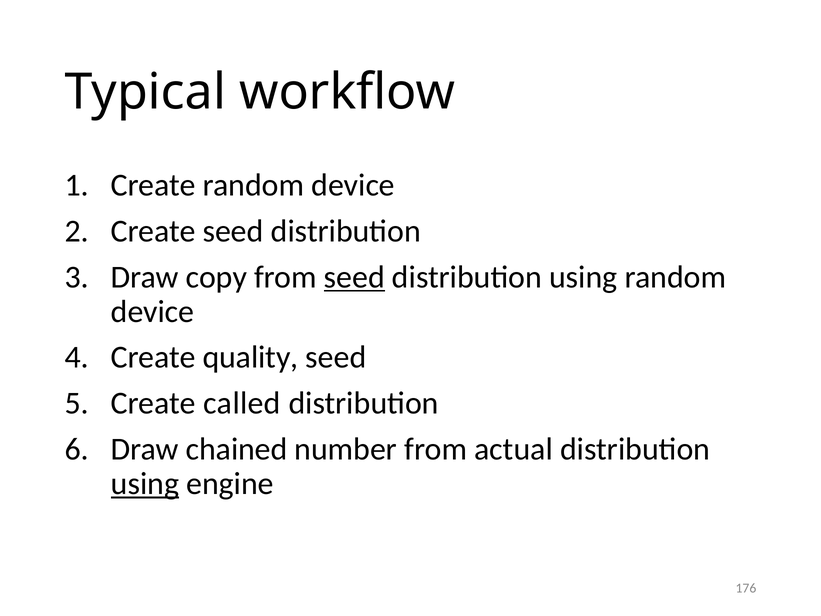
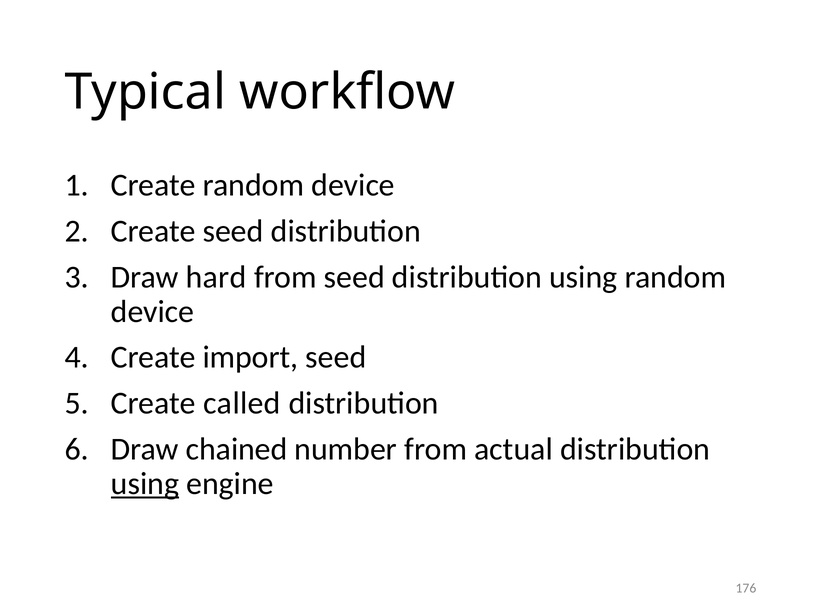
copy: copy -> hard (216, 277)
seed underline: present -> none (354, 277)
quality: quality -> import (250, 357)
